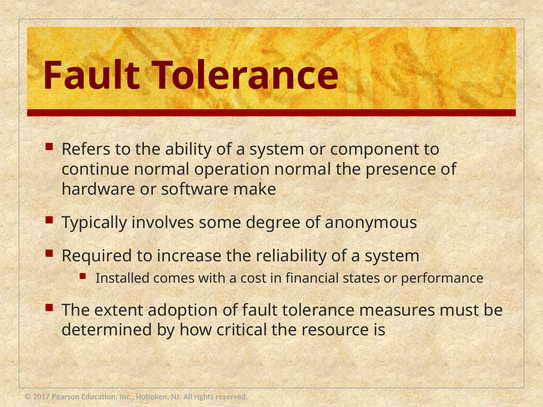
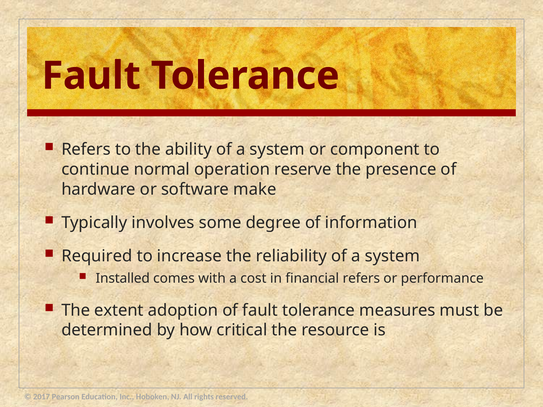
operation normal: normal -> reserve (303, 169)
anonymous: anonymous -> information (371, 223)
financial states: states -> refers (361, 279)
